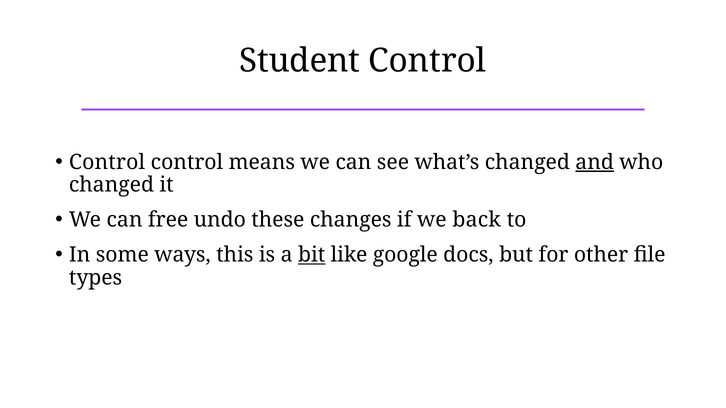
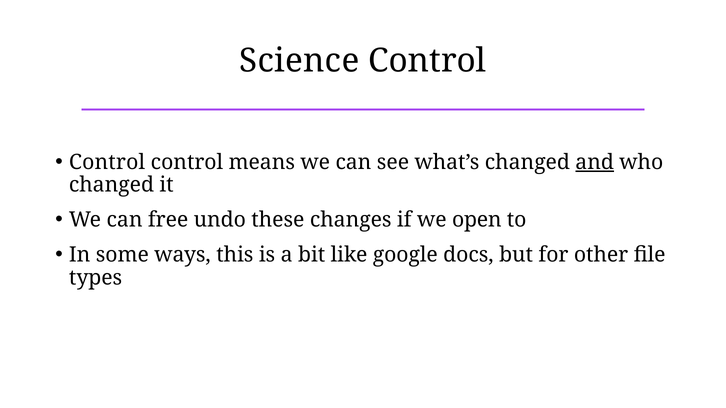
Student: Student -> Science (299, 61)
back: back -> open (477, 220)
bit underline: present -> none (312, 255)
